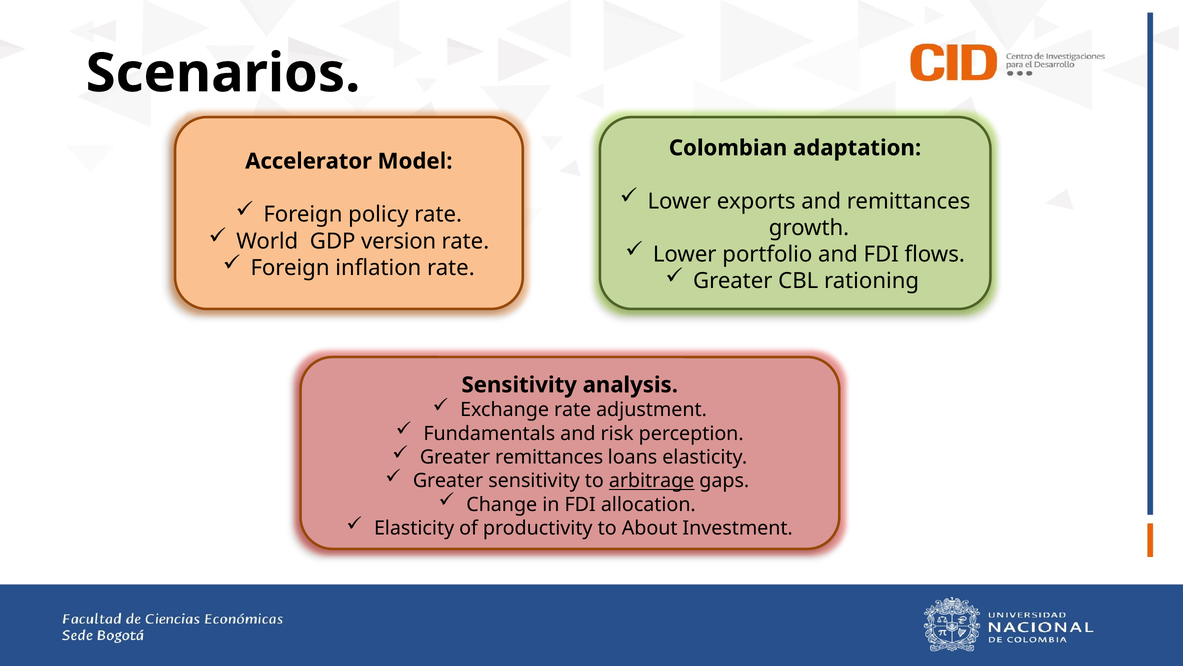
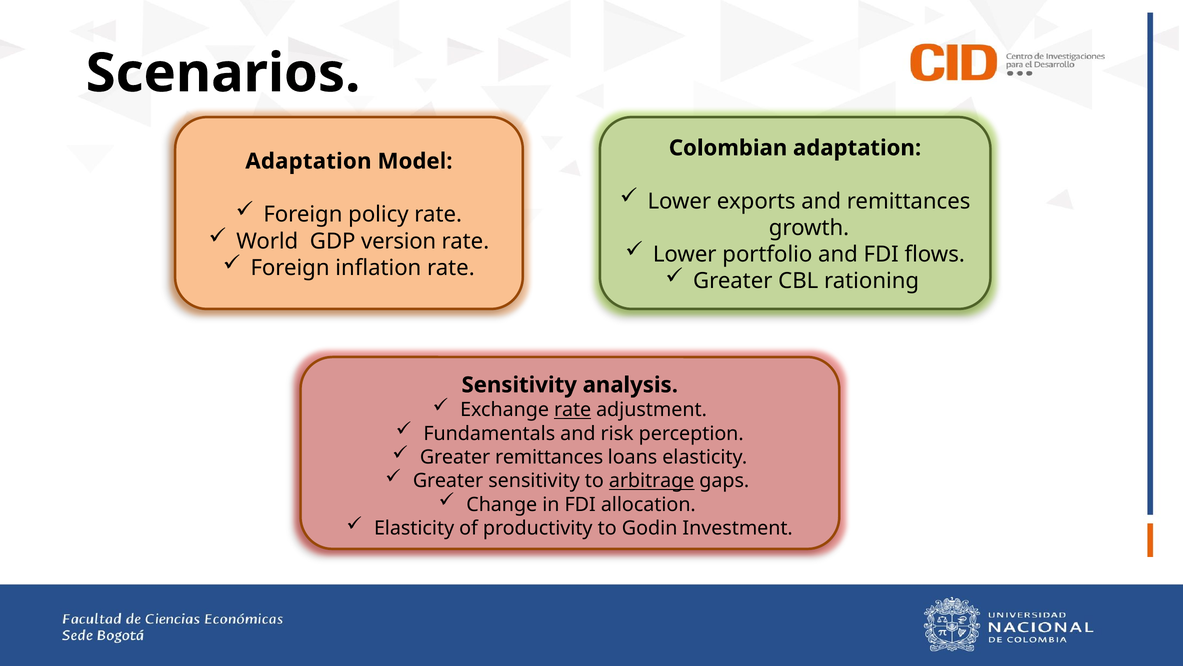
Accelerator: Accelerator -> Adaptation (308, 161)
rate underline: none -> present (573, 410)
About: About -> Godin (650, 528)
